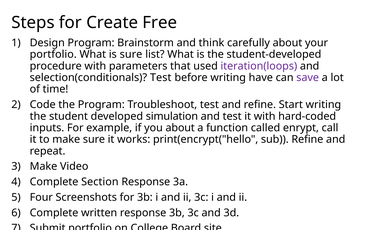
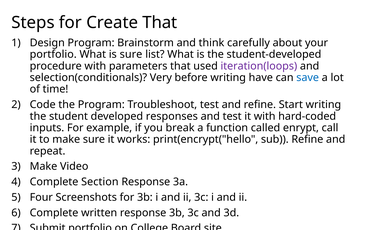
Create Free: Free -> That (160, 23)
selection(conditionals Test: Test -> Very (161, 78)
save colour: purple -> blue (308, 78)
simulation: simulation -> responses (172, 116)
you about: about -> break (180, 128)
